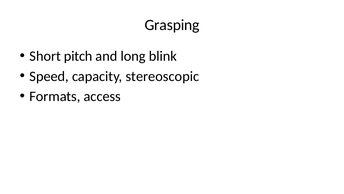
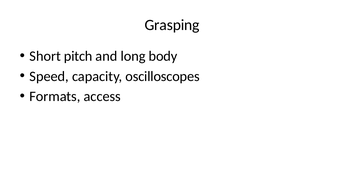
blink: blink -> body (163, 56)
stereoscopic: stereoscopic -> oscilloscopes (163, 76)
